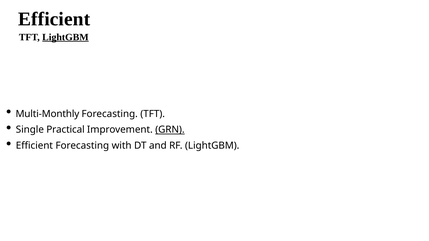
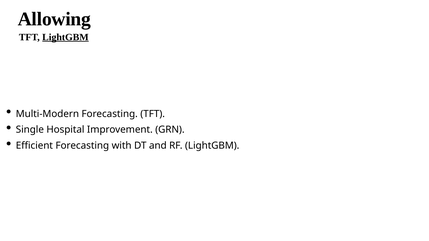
Efficient: Efficient -> Allowing (54, 19)
Multi-Monthly: Multi-Monthly -> Multi-Modern (47, 114)
Practical: Practical -> Hospital (65, 130)
GRN underline: present -> none (170, 130)
